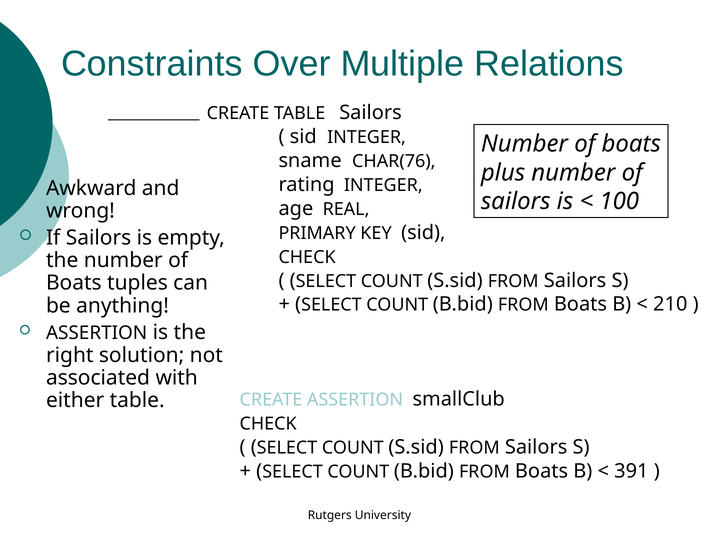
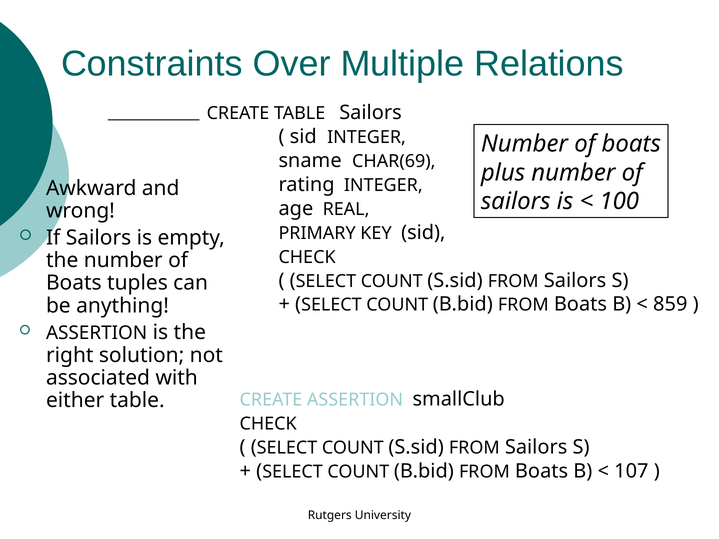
CHAR(76: CHAR(76 -> CHAR(69 (394, 161)
210: 210 -> 859 (670, 305)
391: 391 -> 107 (631, 471)
